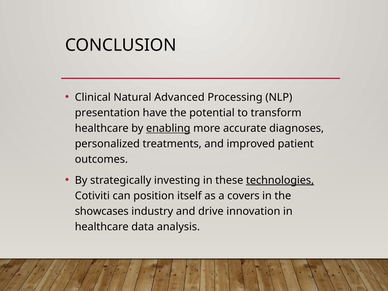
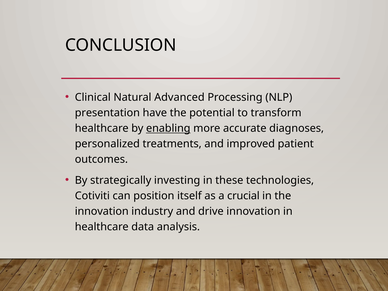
technologies underline: present -> none (280, 180)
covers: covers -> crucial (243, 196)
showcases: showcases -> innovation (102, 211)
